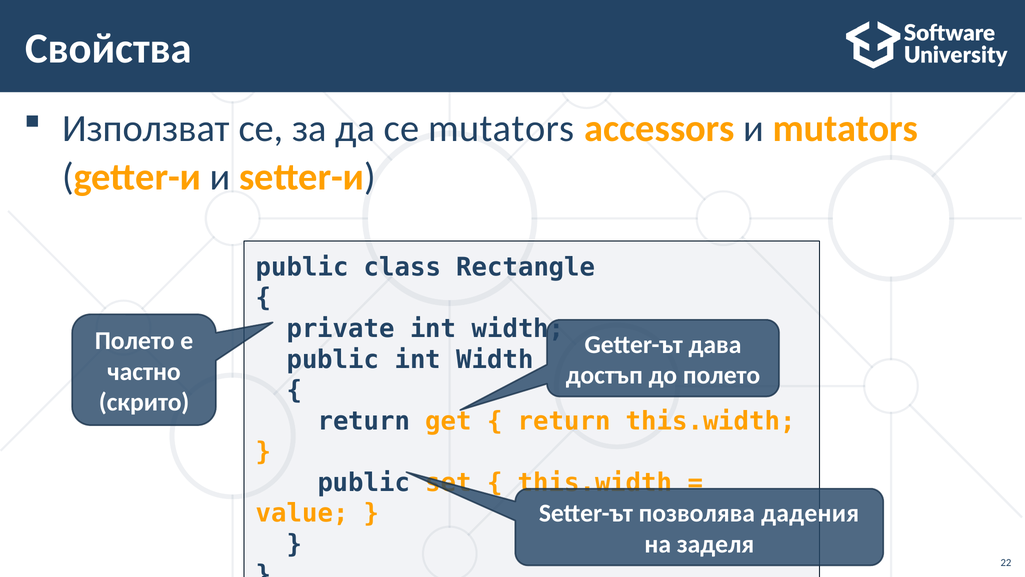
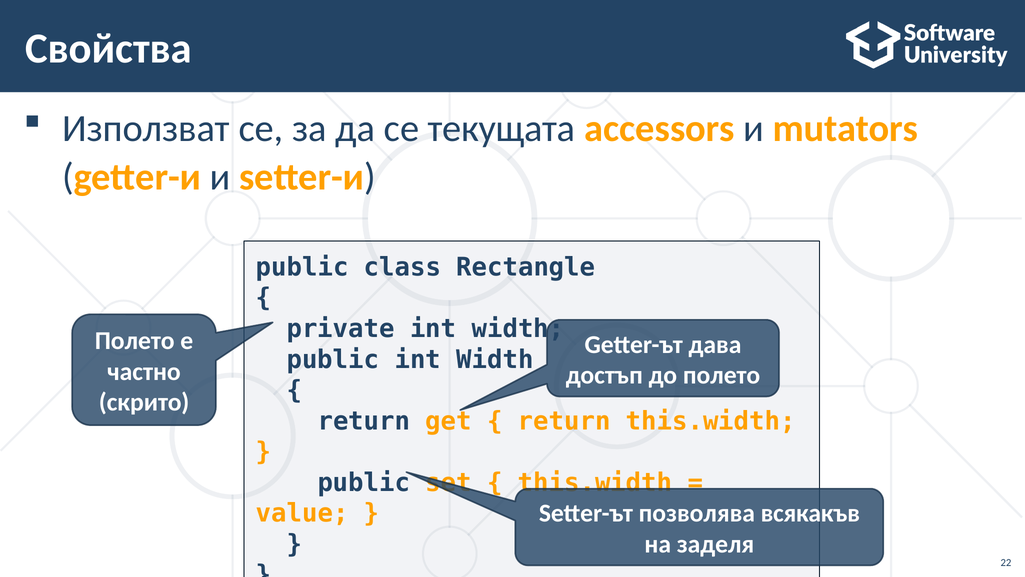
се mutators: mutators -> текущата (502, 129)
дадения: дадения -> всякакъв (810, 513)
